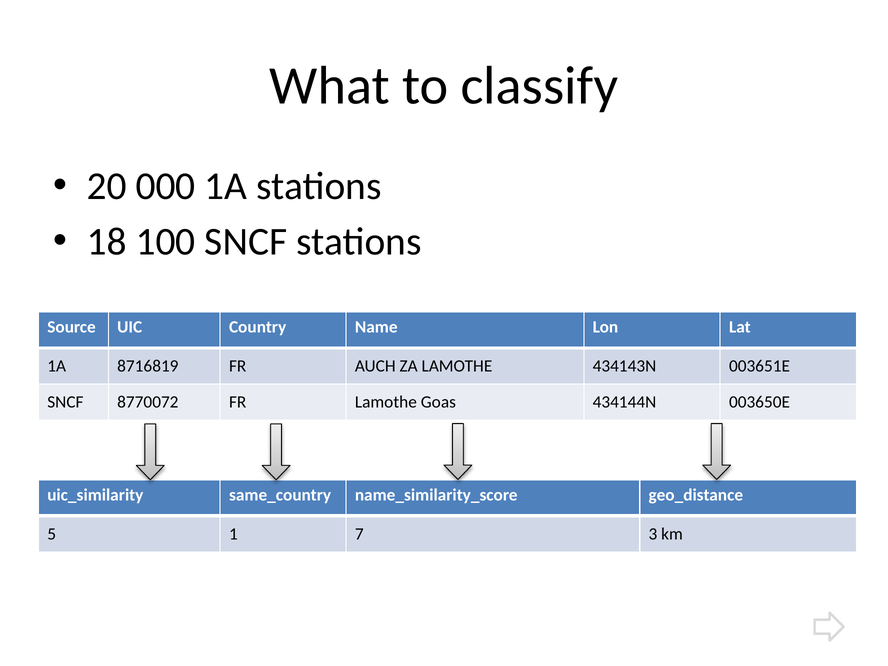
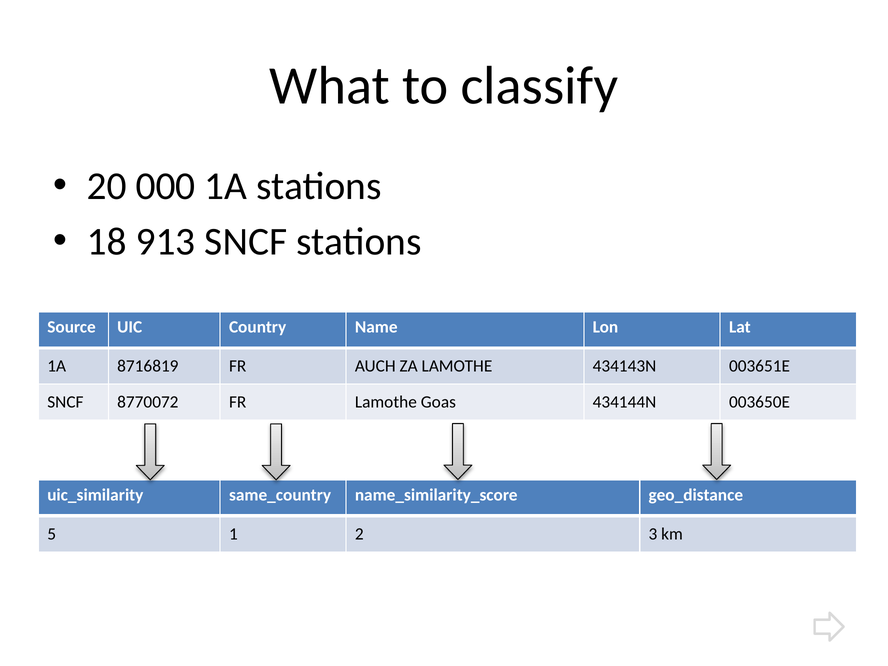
100: 100 -> 913 (165, 242)
7: 7 -> 2 (359, 534)
